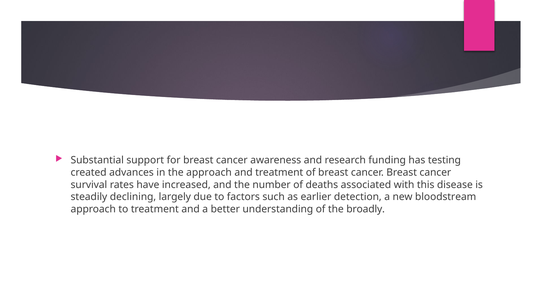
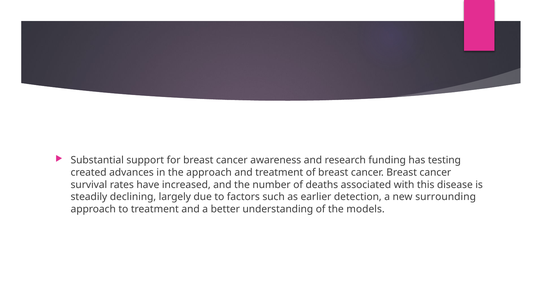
bloodstream: bloodstream -> surrounding (446, 197)
broadly: broadly -> models (366, 209)
